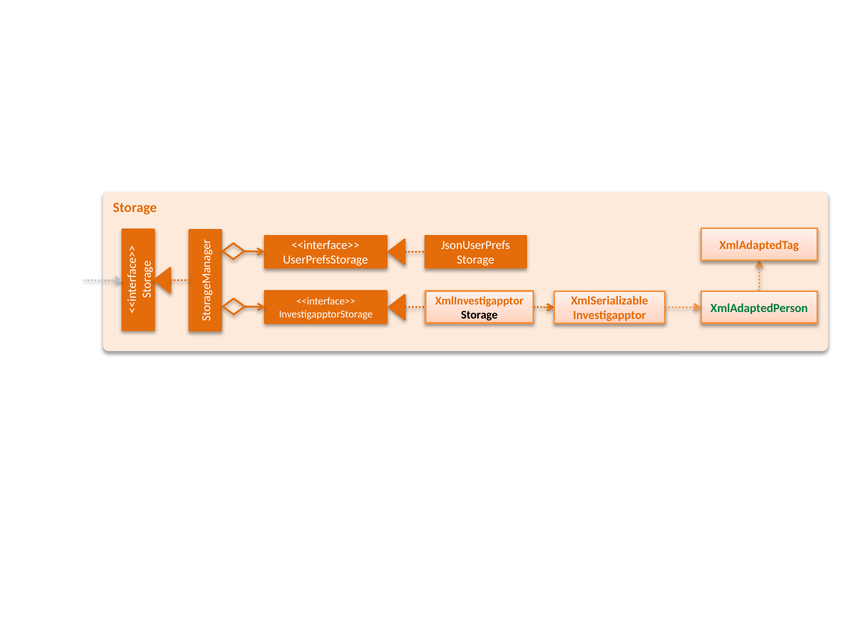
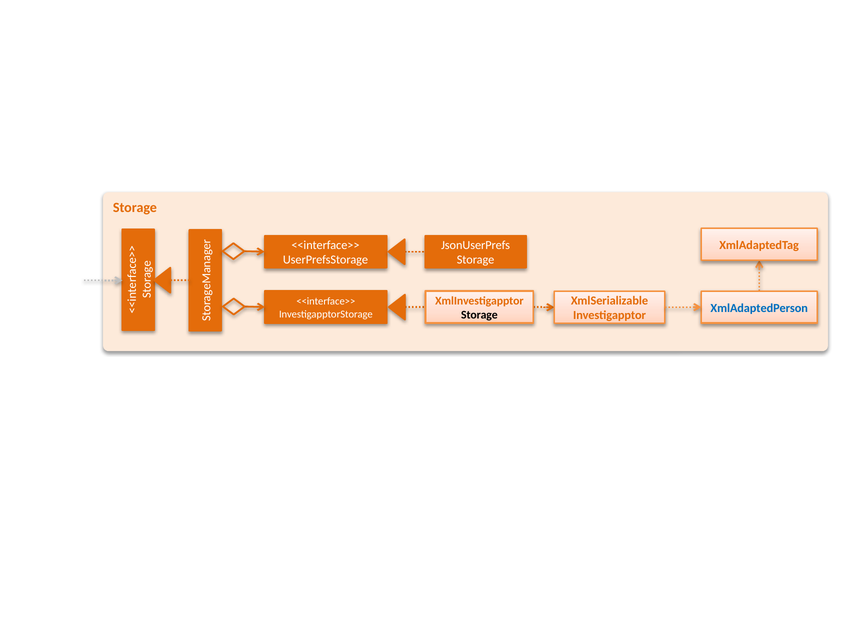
XmlAdaptedPerson colour: green -> blue (759, 308)
